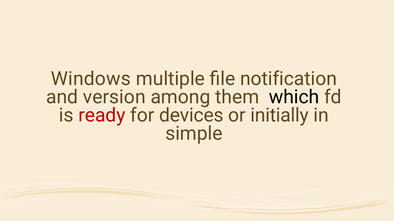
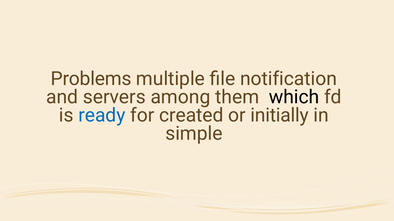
Windows: Windows -> Problems (91, 79)
version: version -> servers (114, 97)
ready colour: red -> blue (102, 116)
devices: devices -> created (191, 116)
